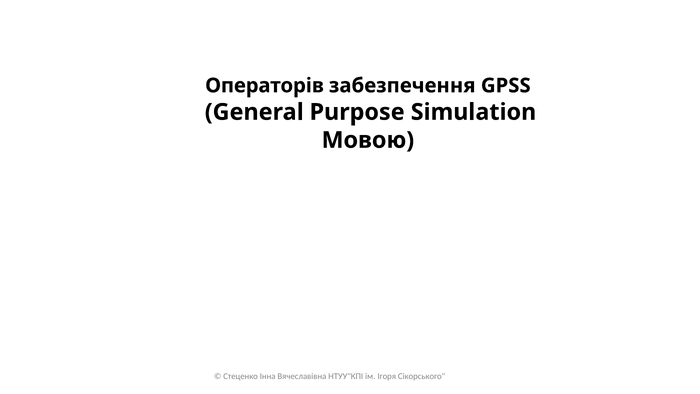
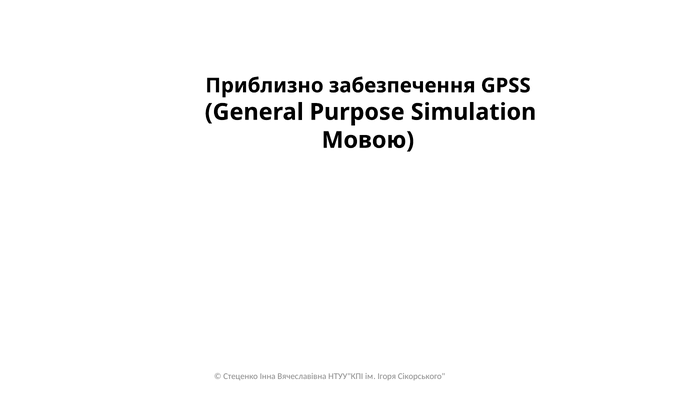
Операторів: Операторів -> Приблизно (264, 86)
